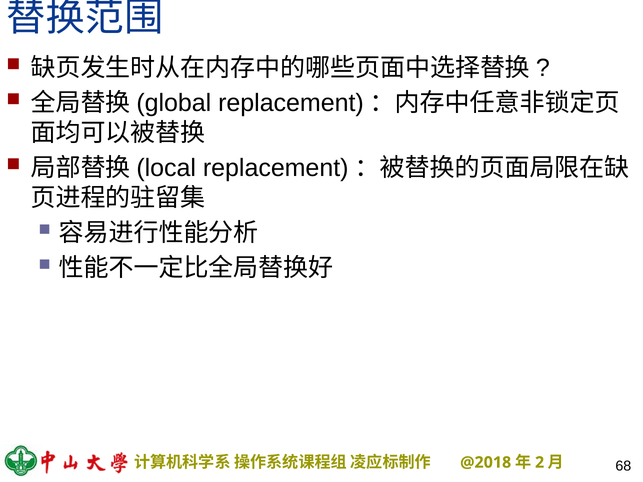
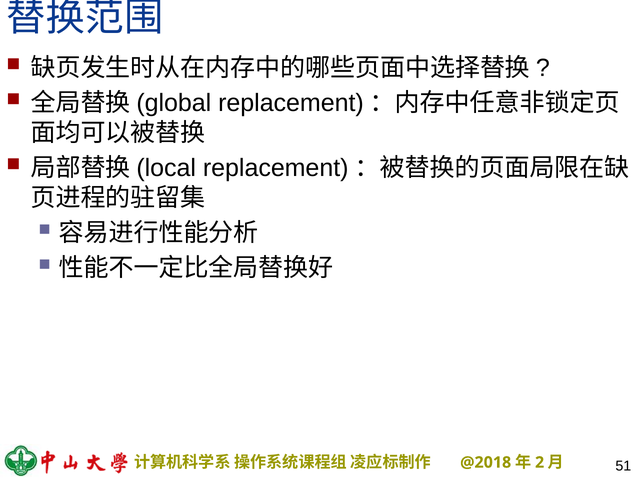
68: 68 -> 51 (623, 466)
